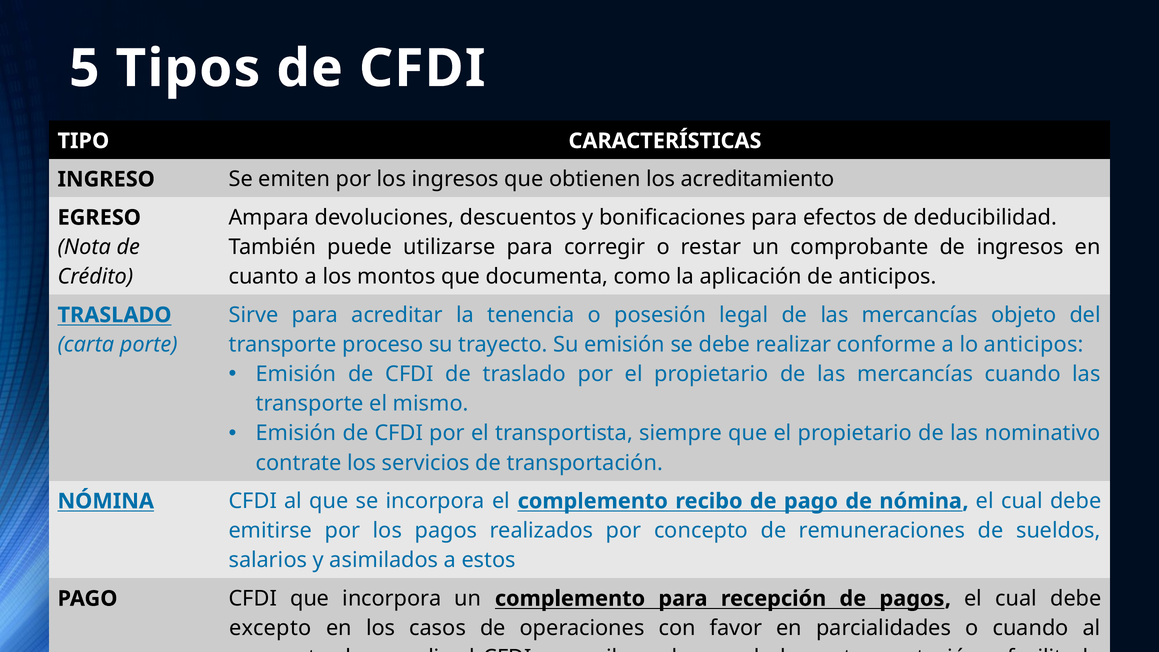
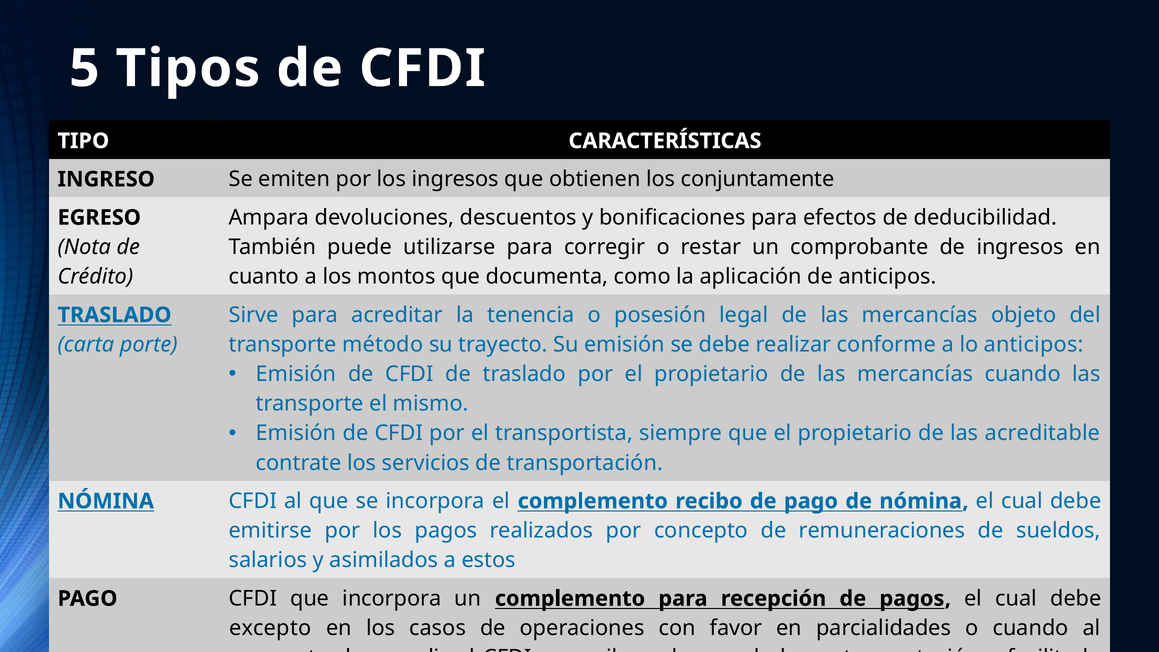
acreditamiento: acreditamiento -> conjuntamente (758, 179)
proceso: proceso -> método (383, 345)
nominativo: nominativo -> acreditable (1042, 433)
